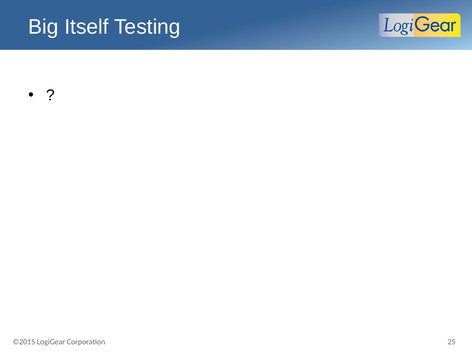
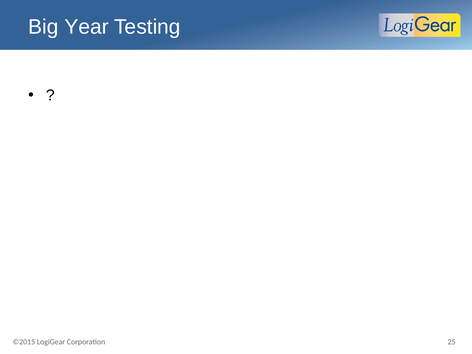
Itself: Itself -> Year (87, 27)
